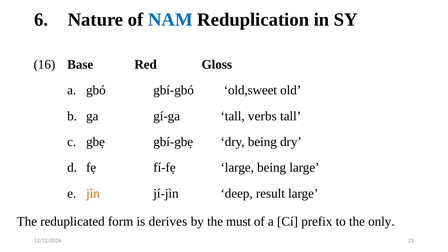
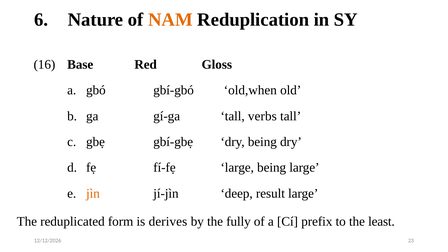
NAM colour: blue -> orange (170, 20)
old,sweet: old,sweet -> old,when (250, 90)
must: must -> fully (238, 222)
only: only -> least (381, 222)
